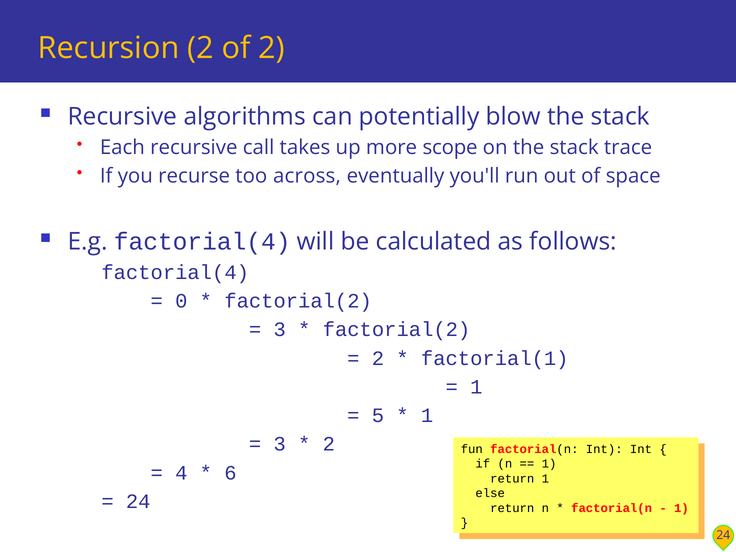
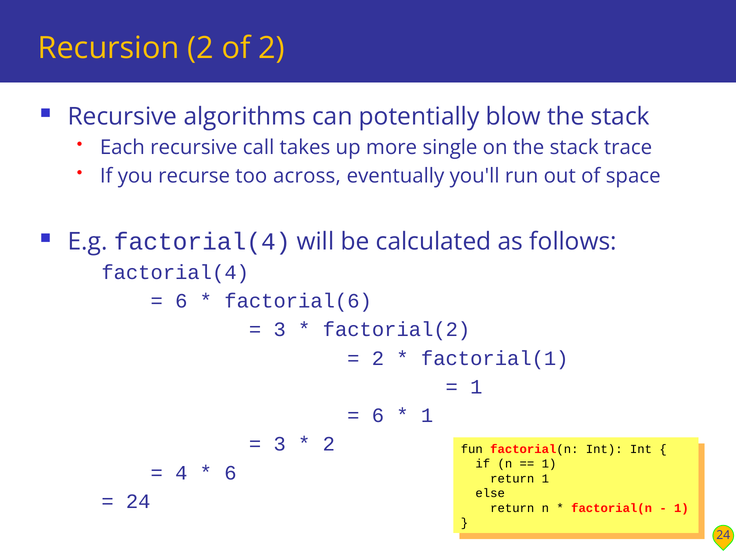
scope: scope -> single (450, 147)
0: 0 -> 6 (181, 301)
factorial(2: factorial(2 -> factorial(6 (298, 301)
5: 5 -> 6 (378, 416)
